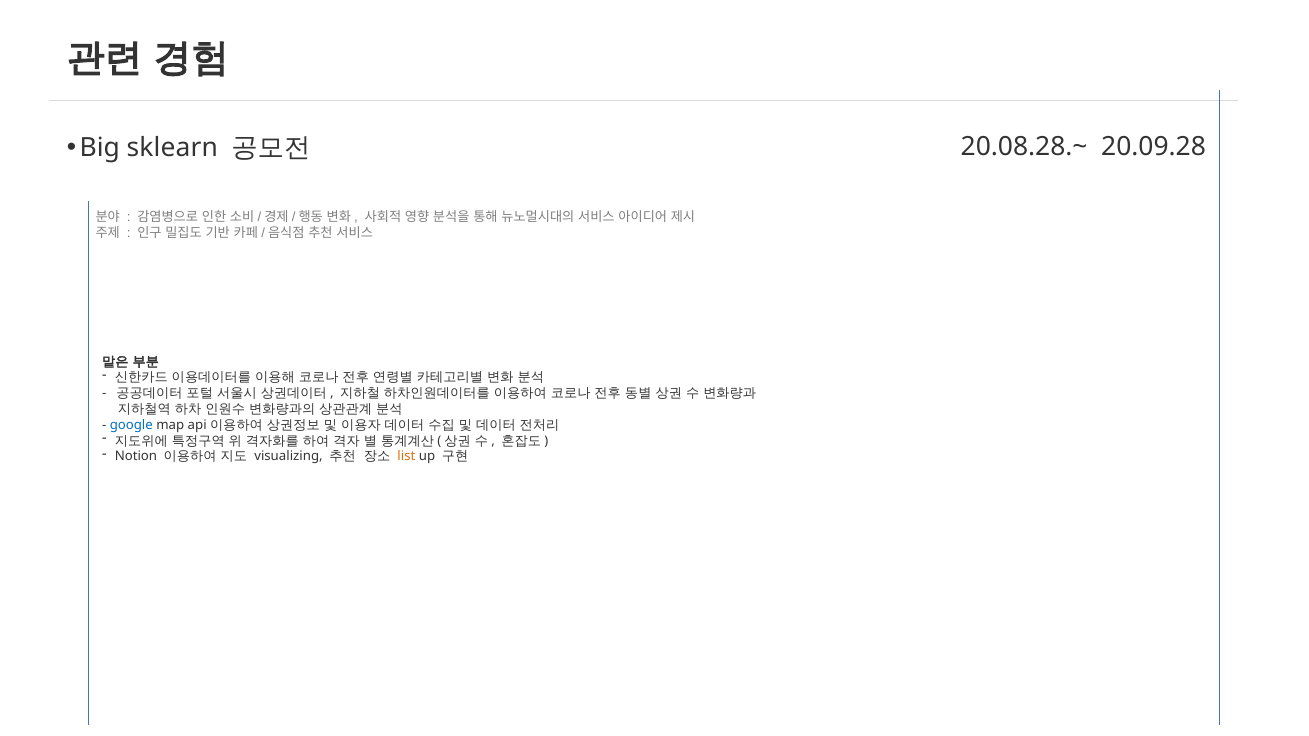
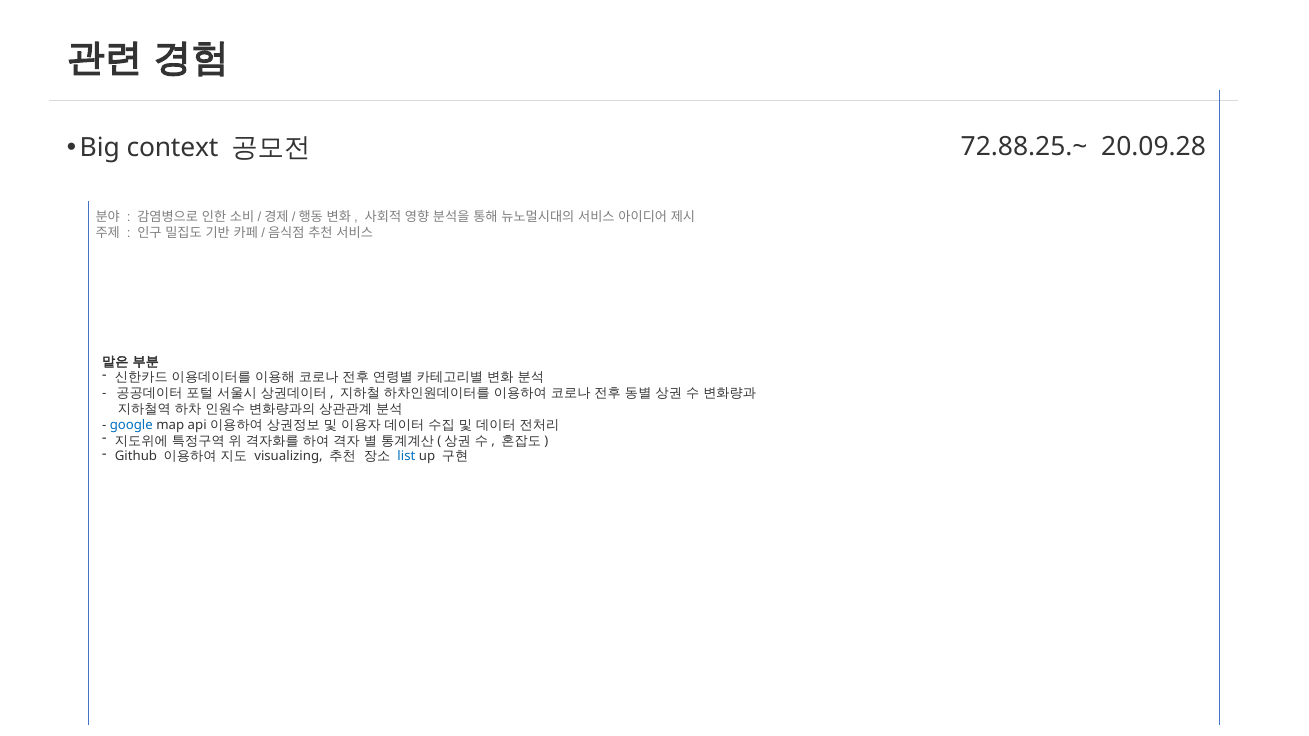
sklearn: sklearn -> context (172, 148)
20.08.28.~: 20.08.28.~ -> 72.88.25.~ (1024, 147)
Notion: Notion -> Github (136, 457)
list colour: orange -> blue (406, 457)
